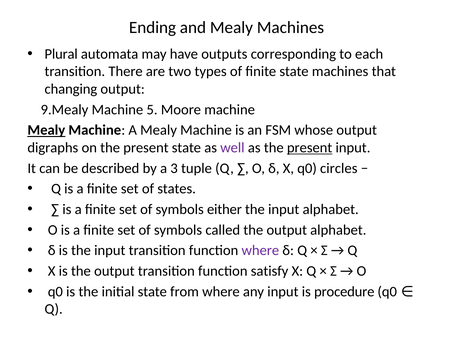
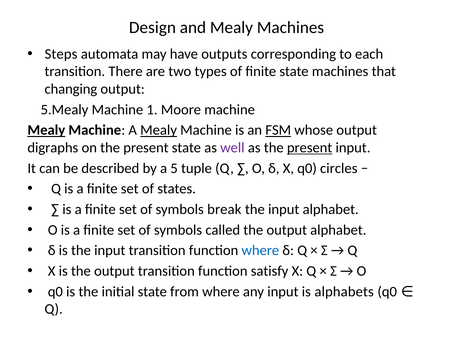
Ending: Ending -> Design (152, 27)
Plural: Plural -> Steps (61, 54)
9.Mealy: 9.Mealy -> 5.Mealy (64, 110)
5: 5 -> 1 (152, 110)
Mealy underline: none -> present (159, 130)
FSM underline: none -> present (278, 130)
3: 3 -> 5 (174, 168)
either: either -> break (224, 209)
where colour: purple -> blue (260, 250)
procedure: procedure -> alphabets (344, 291)
